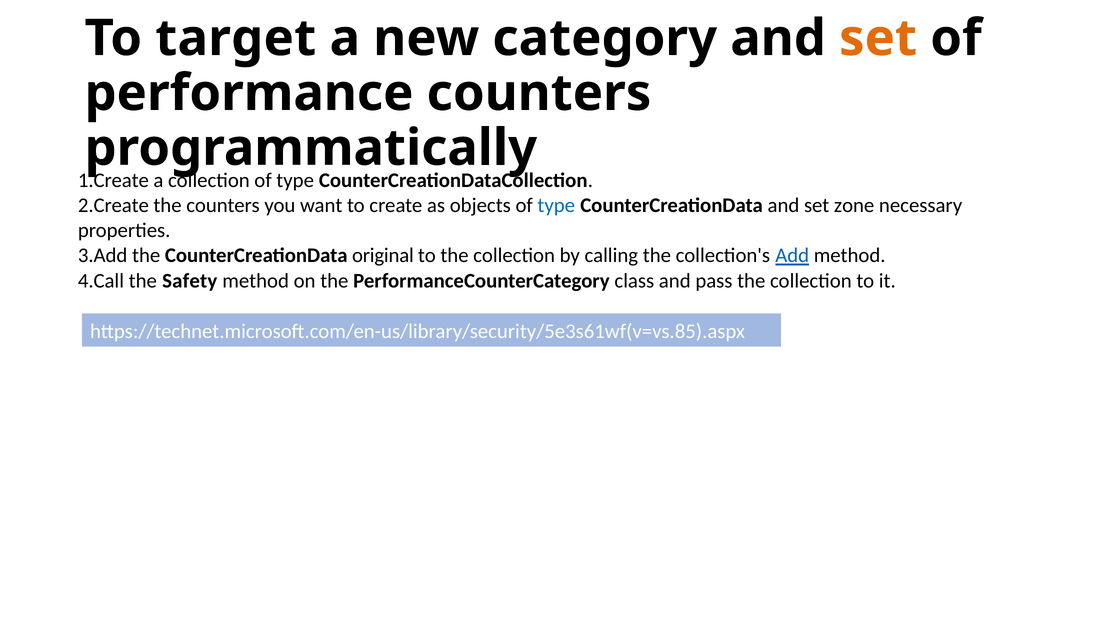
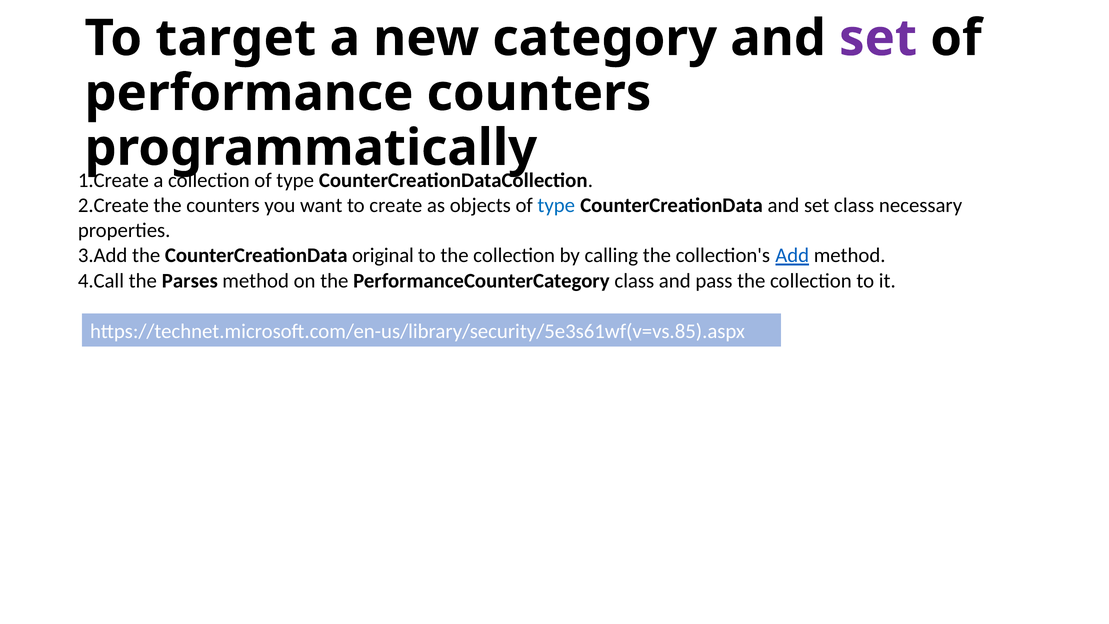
set colour: orange -> purple (878, 38)
set zone: zone -> class (854, 205)
Safety: Safety -> Parses (190, 281)
